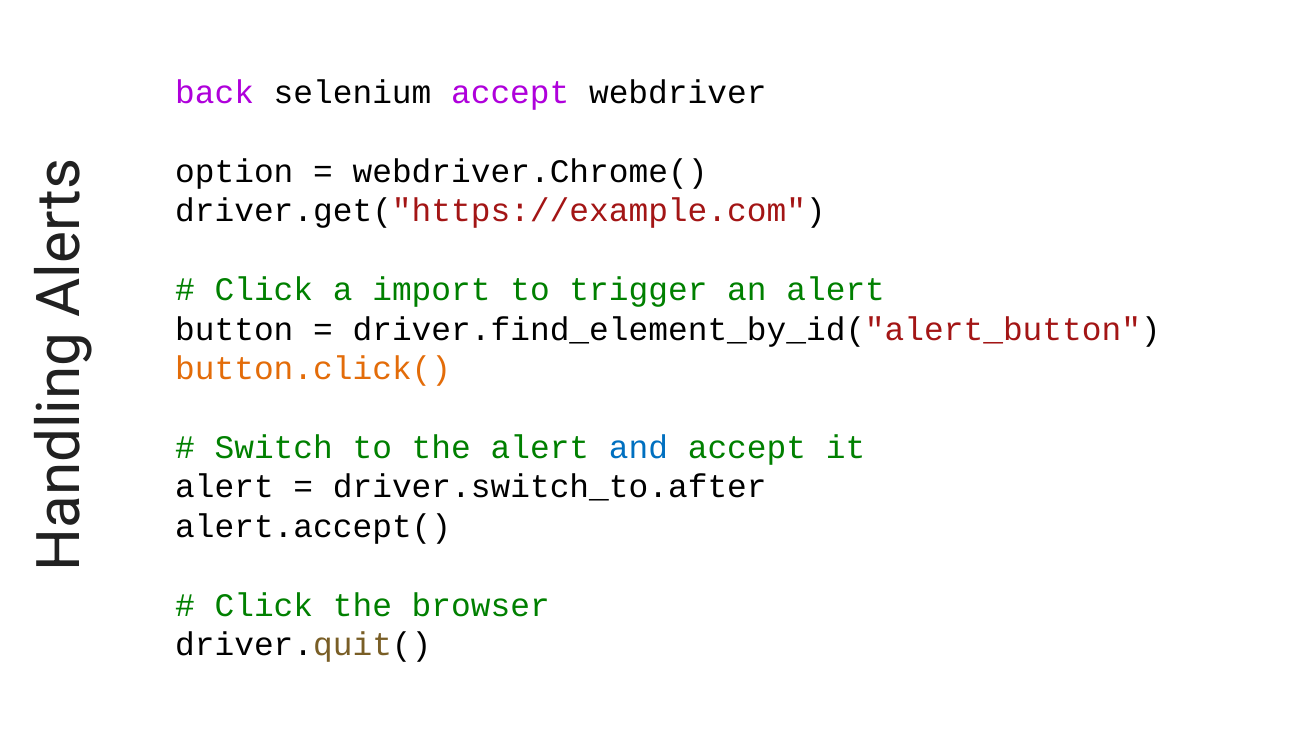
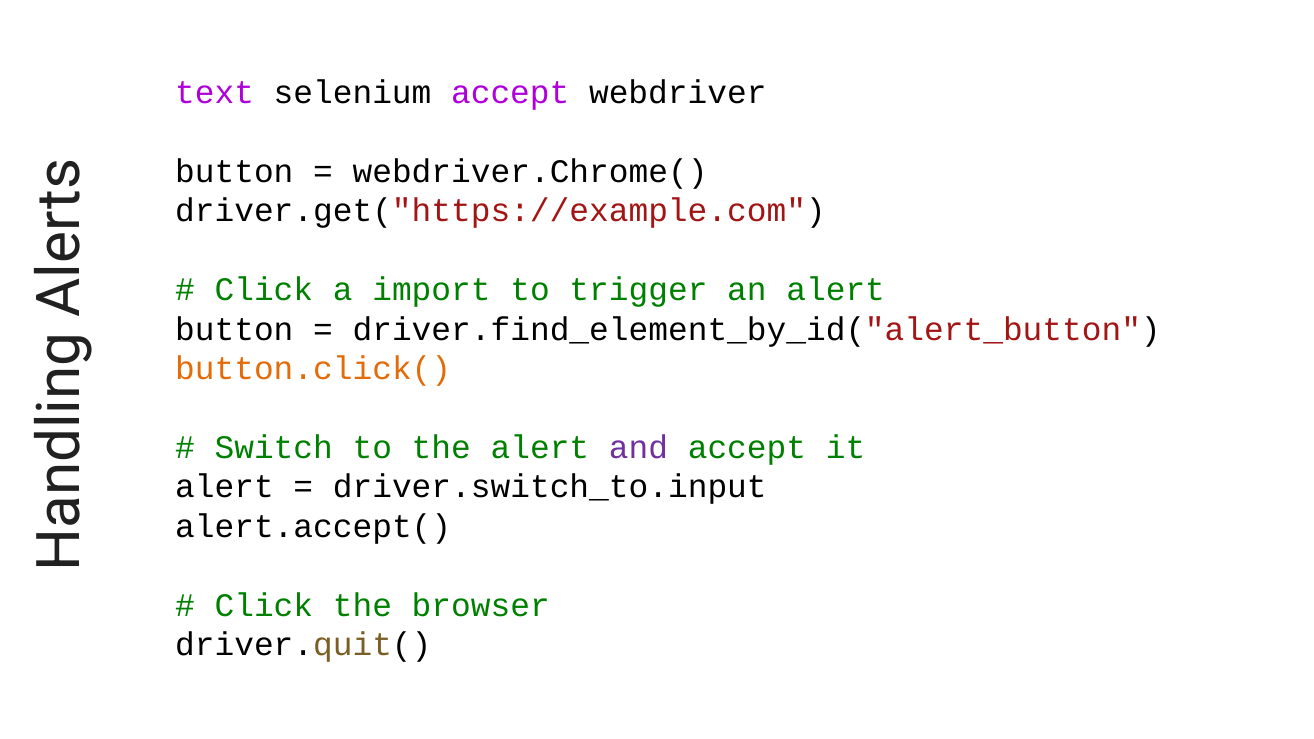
back: back -> text (215, 93)
option: option -> button (234, 172)
and colour: blue -> purple (638, 448)
driver.switch_to.after: driver.switch_to.after -> driver.switch_to.input (550, 487)
